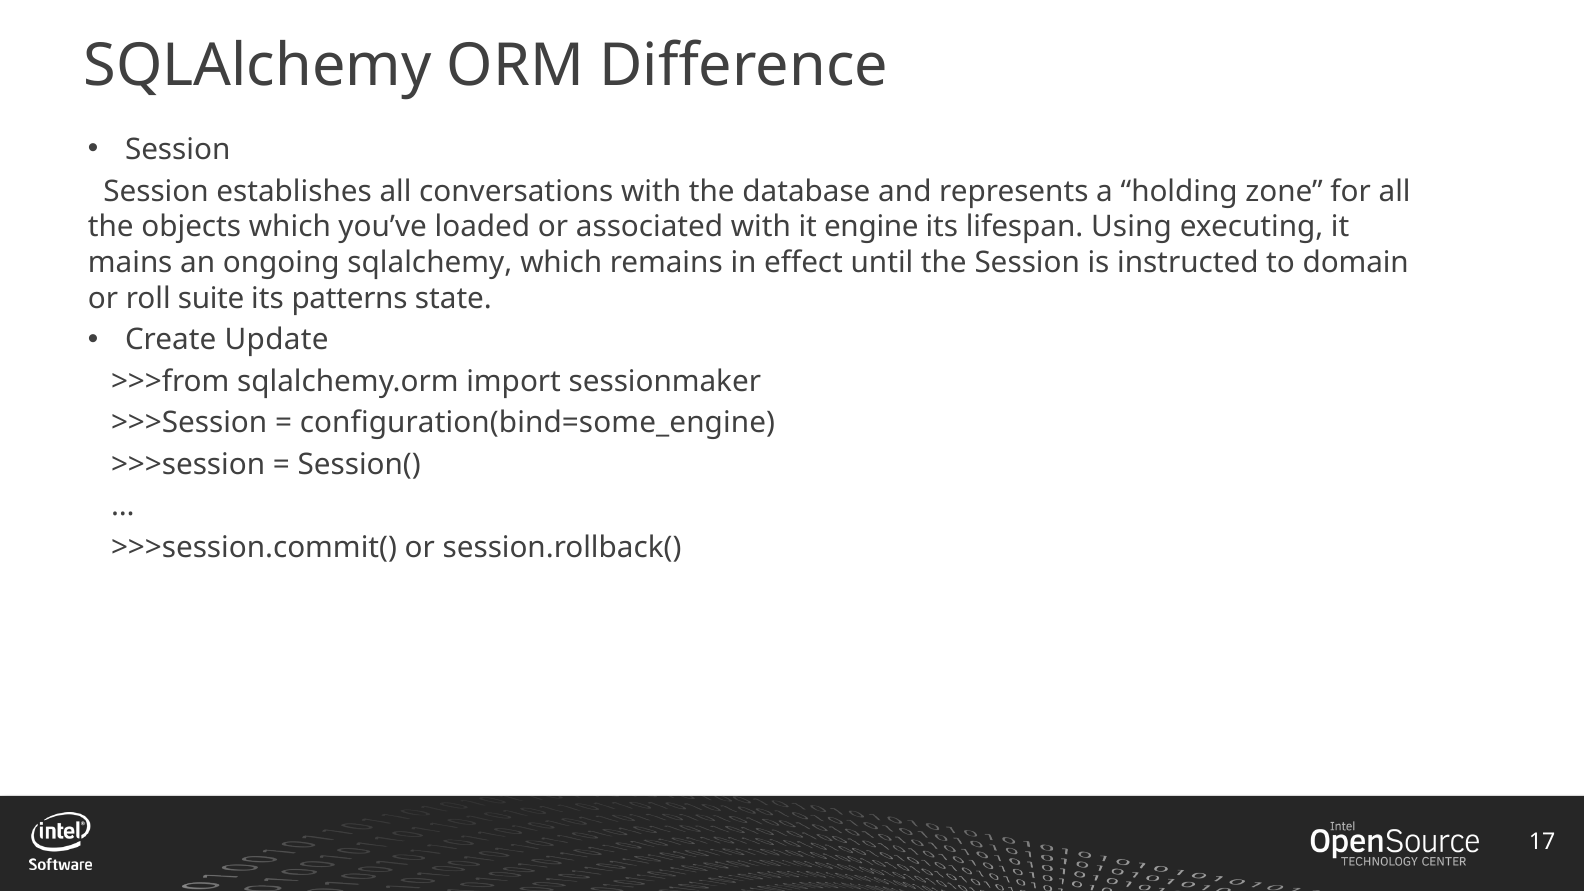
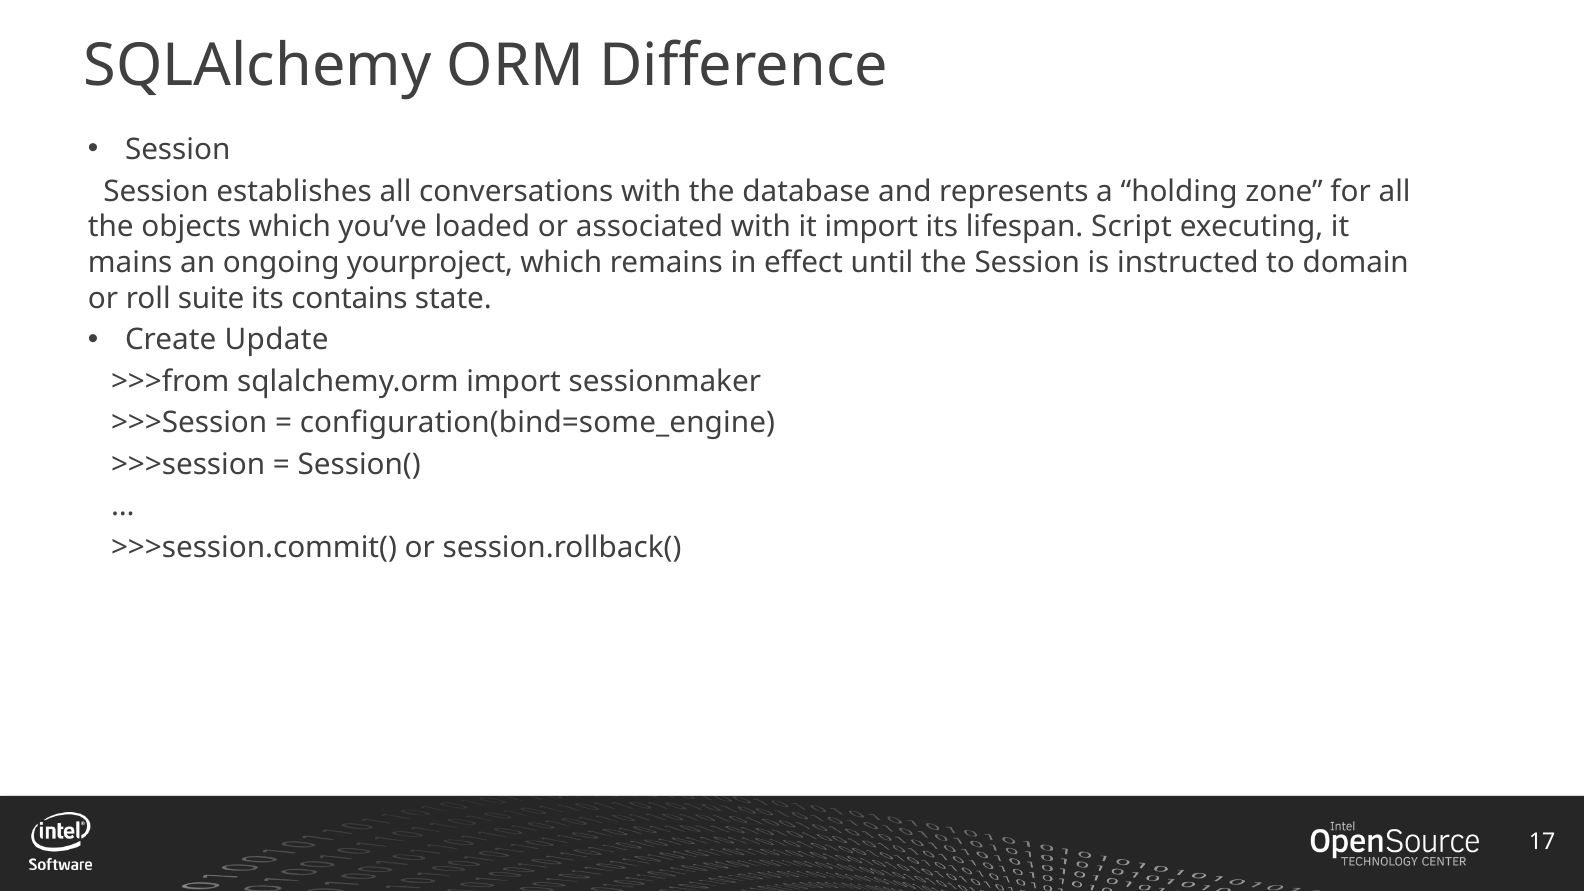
it engine: engine -> import (871, 227)
Using: Using -> Script (1131, 227)
ongoing sqlalchemy: sqlalchemy -> yourproject (430, 263)
patterns: patterns -> contains (350, 298)
